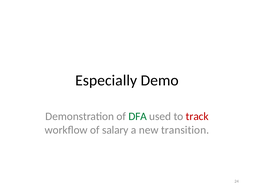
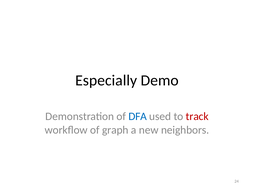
DFA colour: green -> blue (138, 117)
salary: salary -> graph (115, 130)
transition: transition -> neighbors (185, 130)
